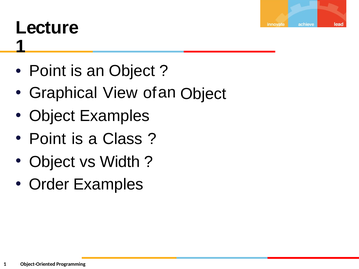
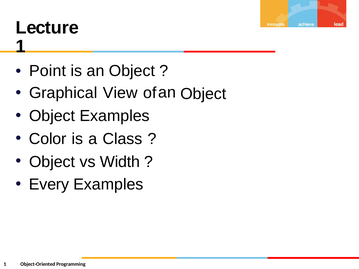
Point: Point -> Color (48, 139)
Order: Order -> Every (49, 184)
